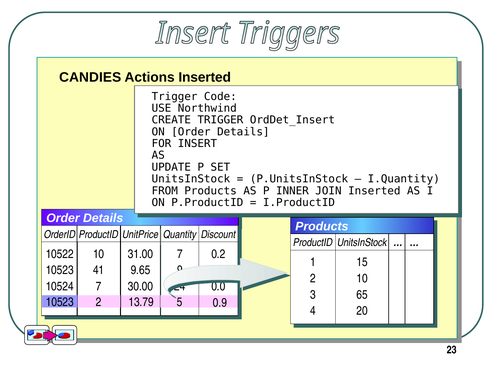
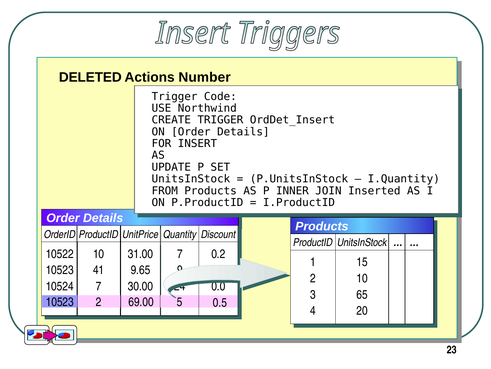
CANDIES: CANDIES -> DELETED (90, 77)
Actions Inserted: Inserted -> Number (205, 77)
13.79: 13.79 -> 69.00 (141, 302)
0.9: 0.9 -> 0.5 (220, 302)
